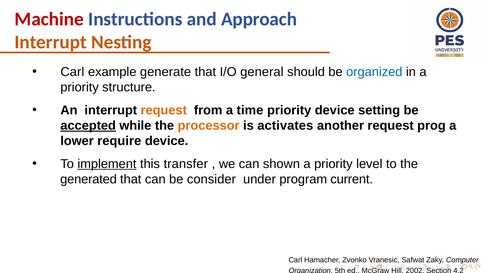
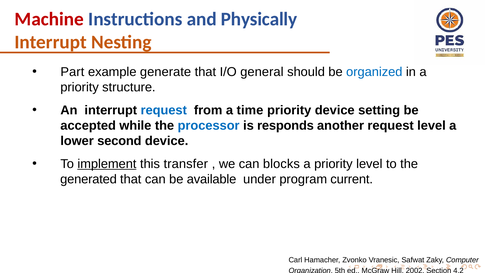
Approach: Approach -> Physically (259, 19)
Carl: Carl -> Part (72, 72)
request colour: orange -> blue (164, 110)
accepted underline: present -> none (88, 126)
processor colour: orange -> blue (209, 126)
activates: activates -> responds (285, 126)
request prog: prog -> level (431, 126)
require: require -> second (119, 141)
shown: shown -> blocks (281, 164)
consider: consider -> available (212, 179)
